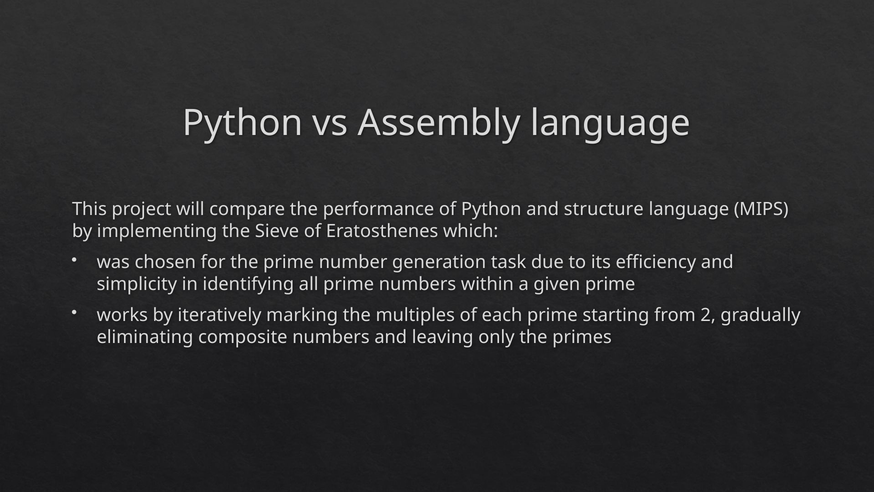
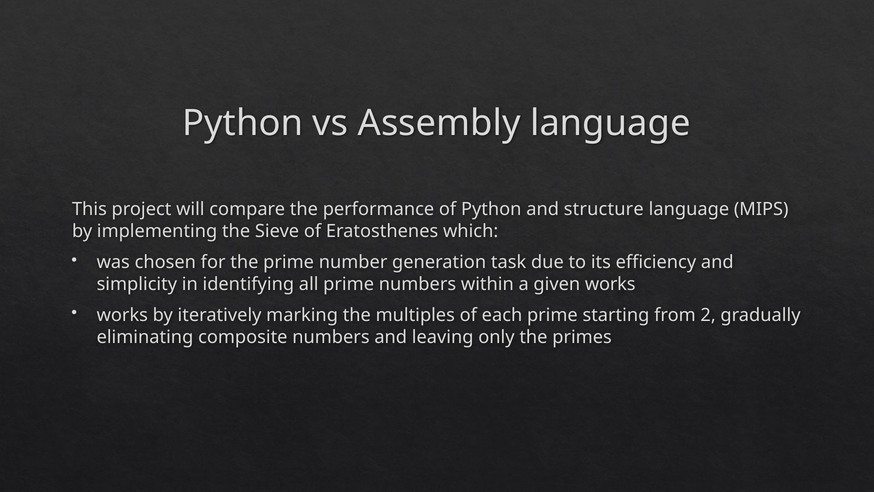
given prime: prime -> works (610, 284)
